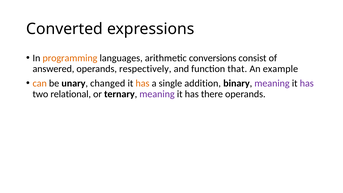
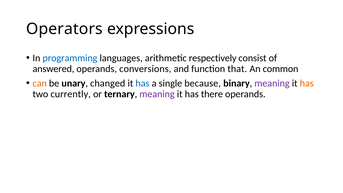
Converted: Converted -> Operators (64, 29)
programming colour: orange -> blue (70, 58)
conversions: conversions -> respectively (213, 58)
respectively: respectively -> conversions (145, 69)
example: example -> common (281, 69)
has colour: orange -> blue (142, 83)
addition: addition -> because (203, 83)
has colour: purple -> orange (307, 83)
relational: relational -> currently (71, 94)
